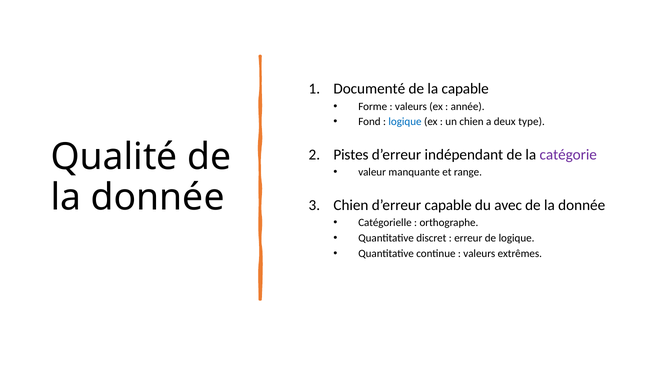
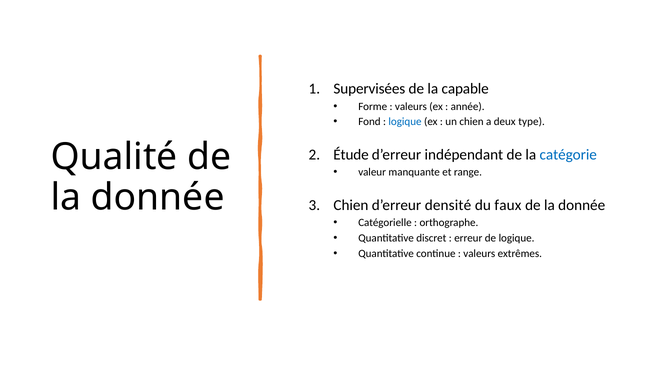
Documenté: Documenté -> Supervisées (369, 89)
Pistes: Pistes -> Étude (351, 155)
catégorie colour: purple -> blue (568, 155)
d’erreur capable: capable -> densité (448, 205)
avec: avec -> faux (508, 205)
